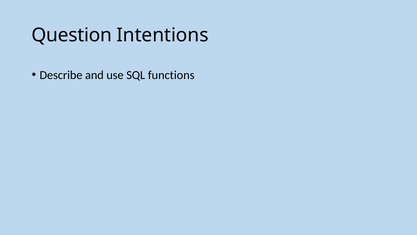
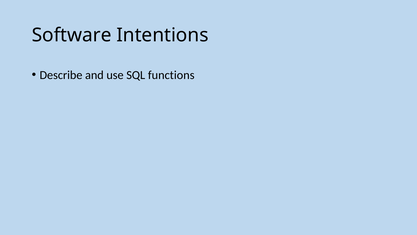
Question: Question -> Software (72, 35)
